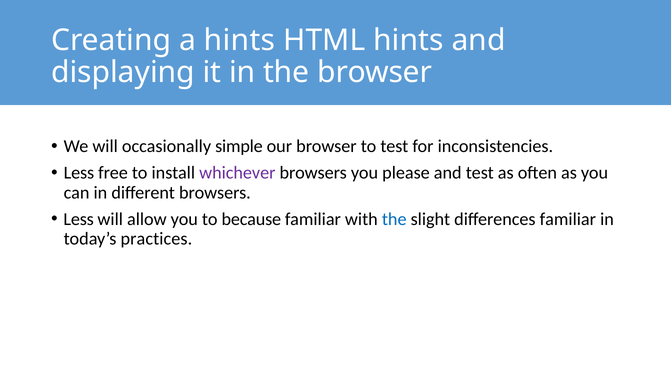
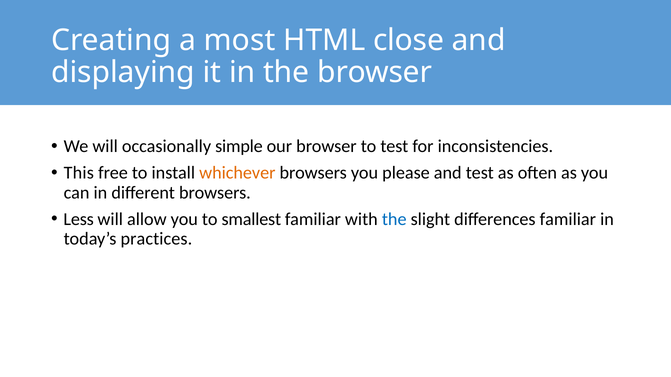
a hints: hints -> most (240, 40)
HTML hints: hints -> close (409, 40)
Less: Less -> This (79, 173)
whichever colour: purple -> orange (237, 173)
because: because -> smallest (251, 219)
